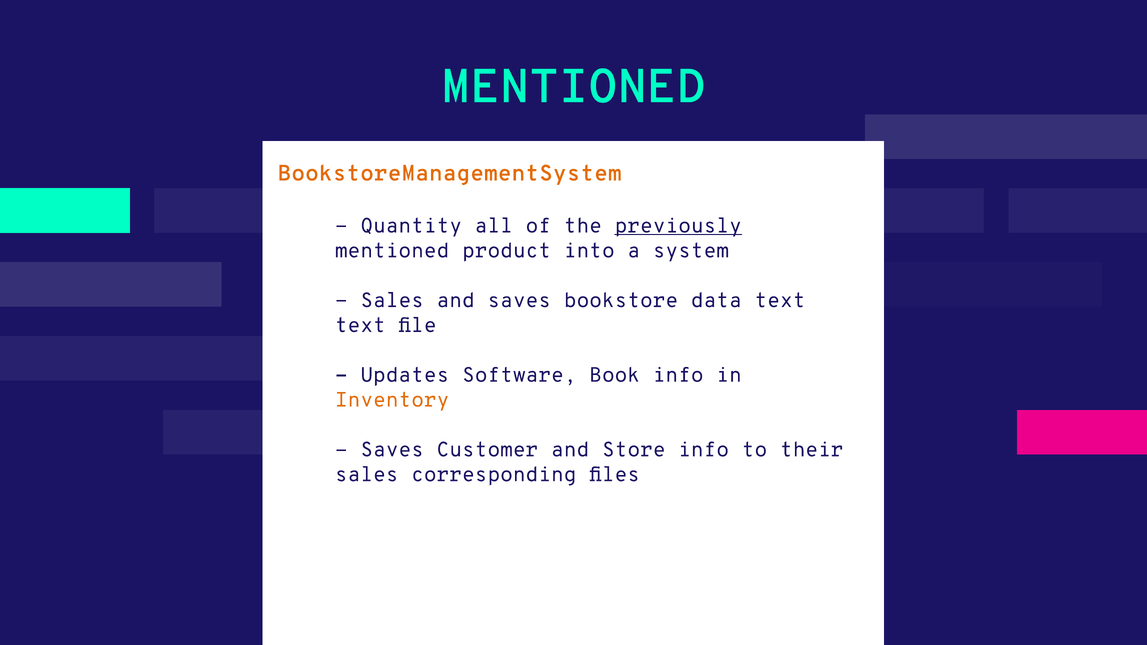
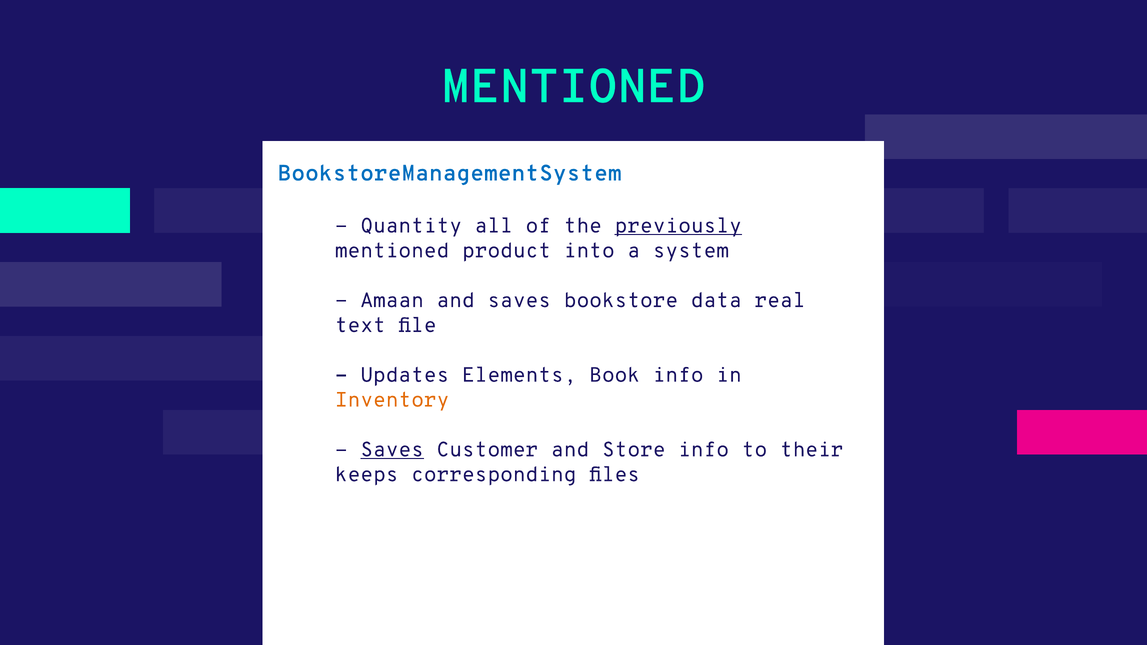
BookstoreManagementSystem colour: orange -> blue (450, 173)
Sales: Sales -> Amaan (392, 300)
data text: text -> real (780, 300)
Software: Software -> Elements (519, 375)
Saves underline: none -> present (392, 450)
sales: sales -> keeps (367, 474)
